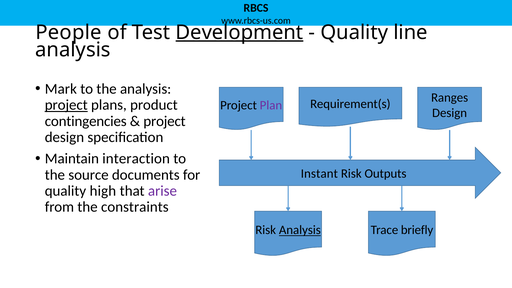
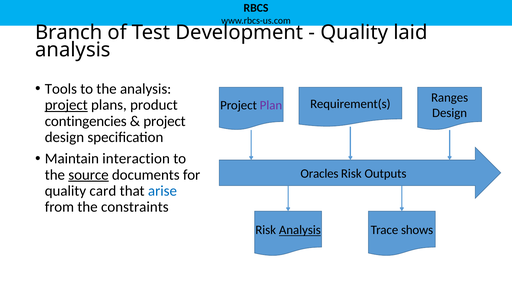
People: People -> Branch (69, 32)
Development underline: present -> none (239, 32)
line: line -> laid (411, 32)
Mark: Mark -> Tools (61, 89)
Instant: Instant -> Oracles (319, 174)
source underline: none -> present (88, 175)
high: high -> card (103, 191)
arise colour: purple -> blue (162, 191)
briefly: briefly -> shows (417, 230)
